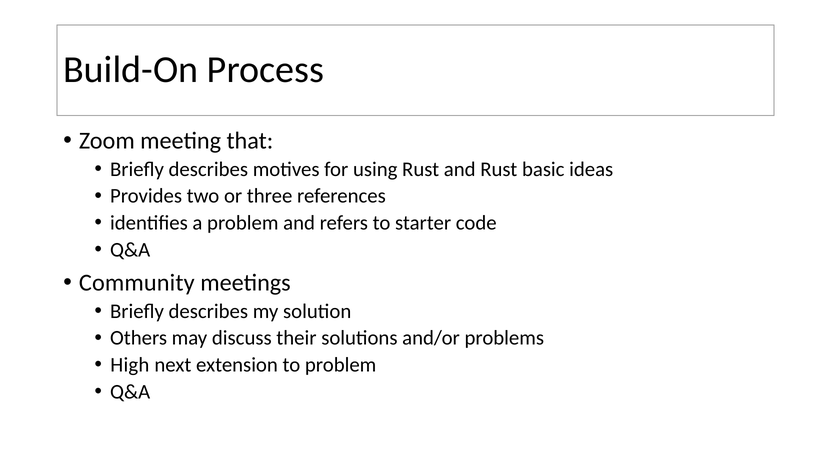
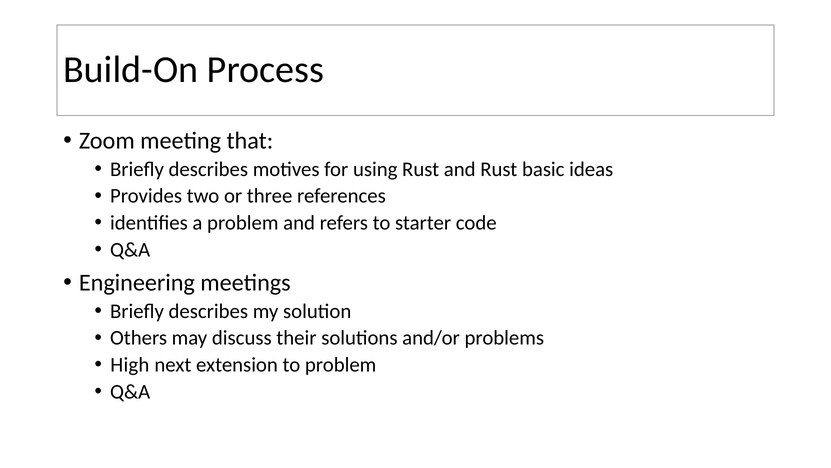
Community: Community -> Engineering (137, 282)
